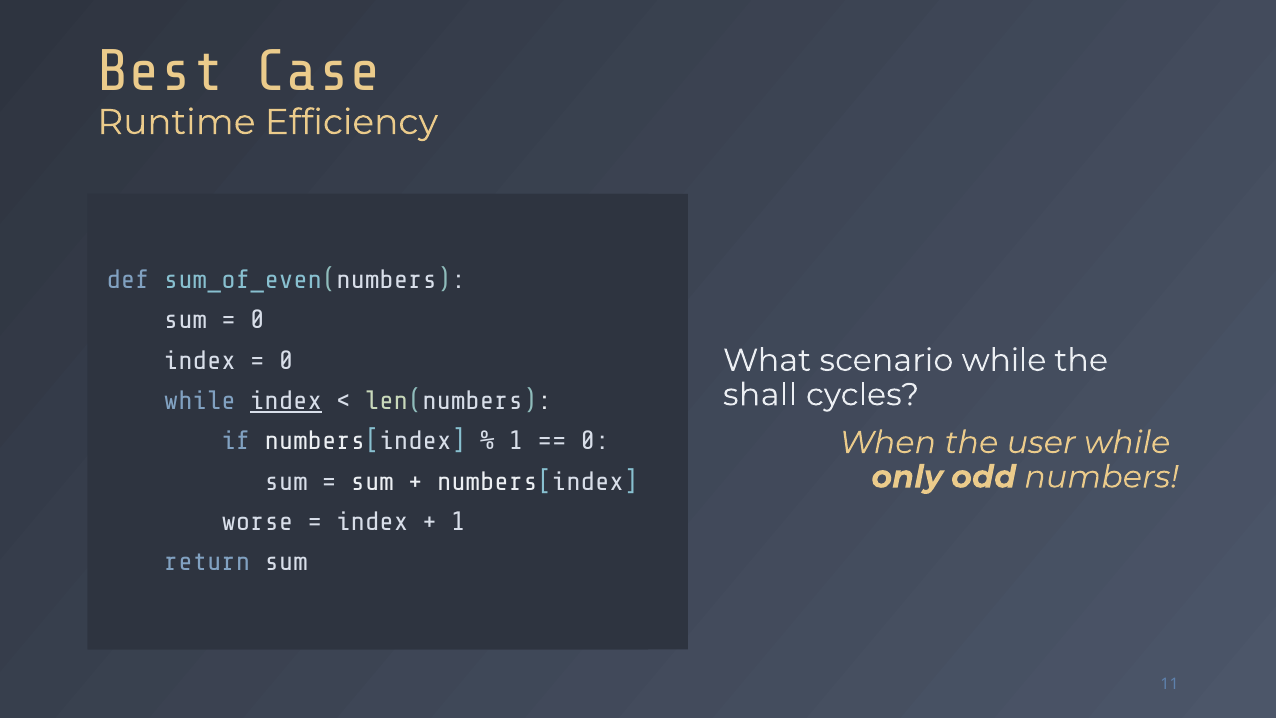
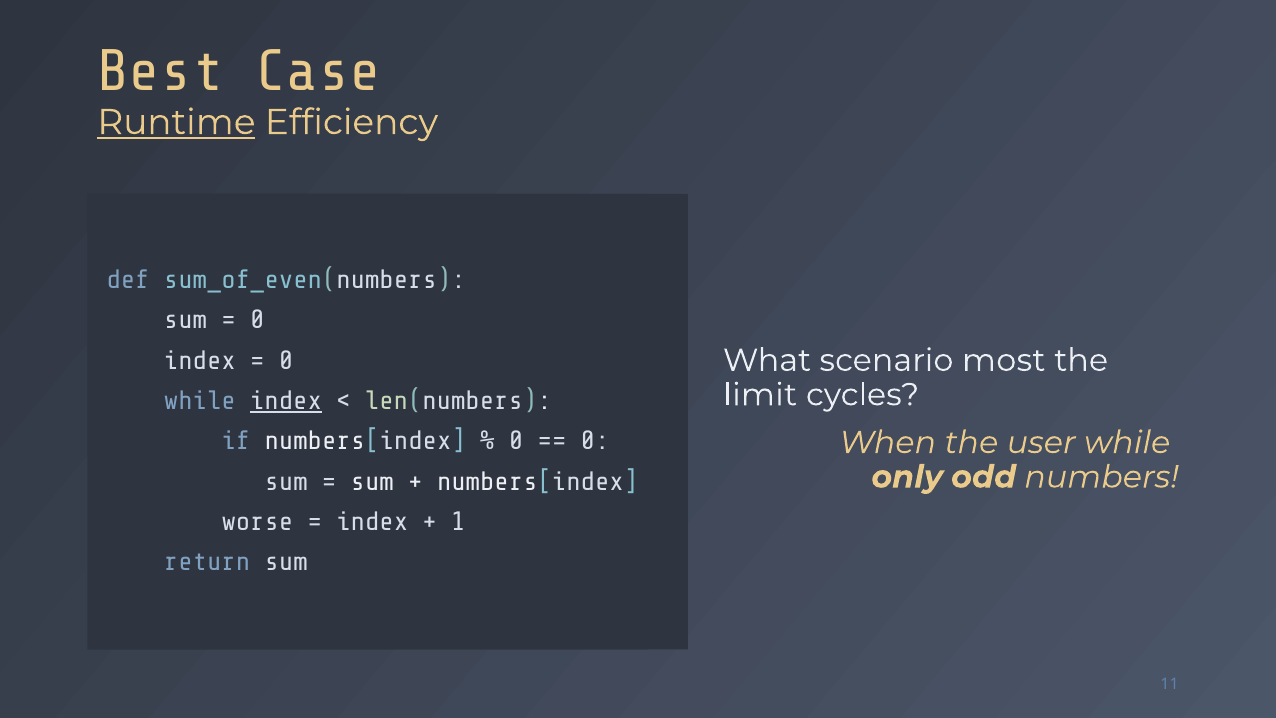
Runtime underline: none -> present (176, 122)
scenario while: while -> most (1004, 360)
shall: shall -> limit (760, 395)
1: 1 -> 0 (516, 441)
